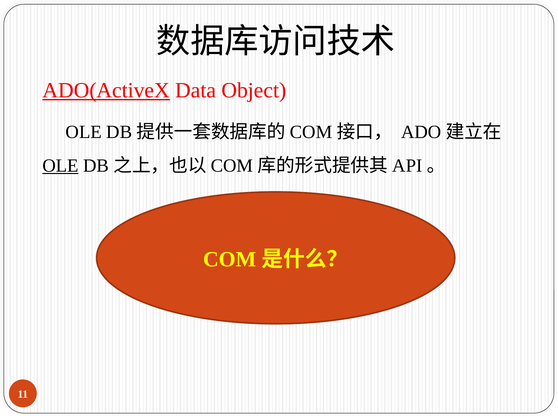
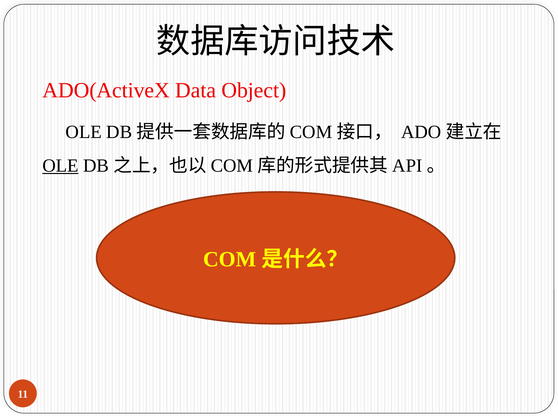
ADO(ActiveX underline: present -> none (106, 90)
